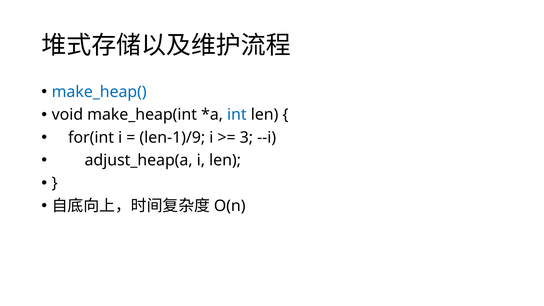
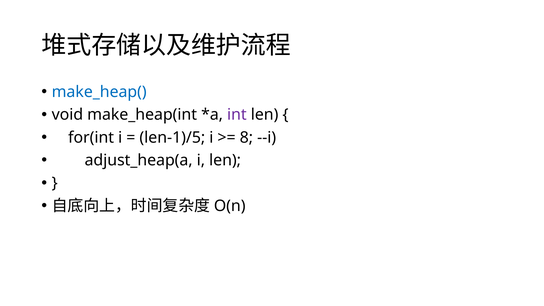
int colour: blue -> purple (237, 115)
len-1)/9: len-1)/9 -> len-1)/5 (172, 137)
3: 3 -> 8 (246, 137)
